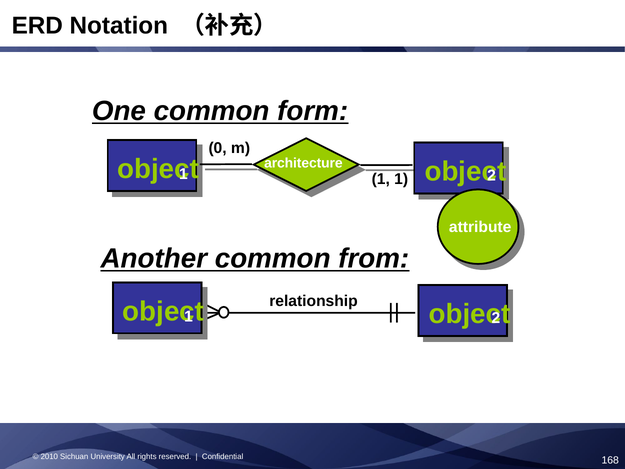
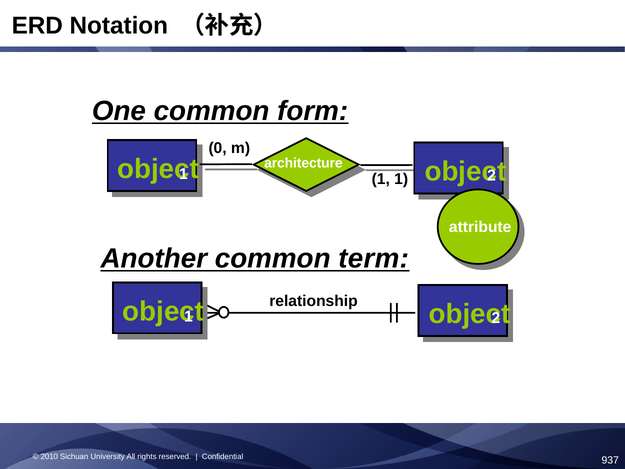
from: from -> term (374, 258)
168: 168 -> 937 (610, 460)
